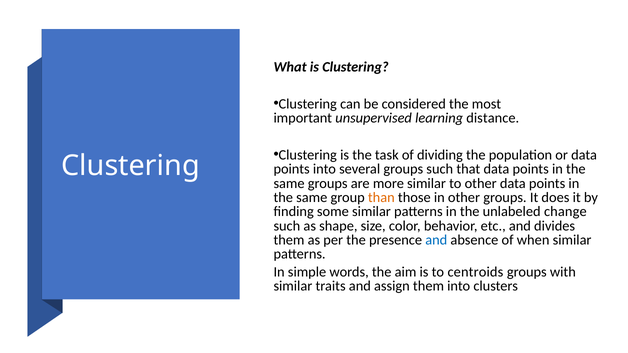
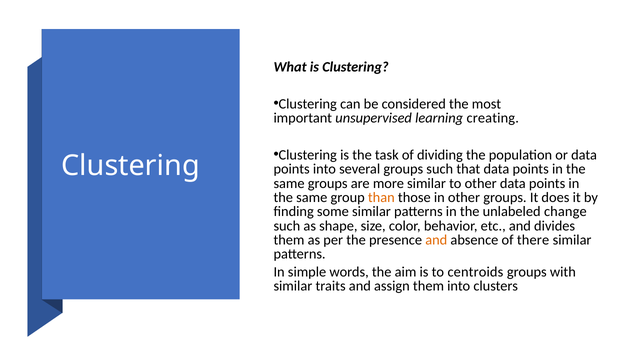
distance: distance -> creating (493, 118)
and colour: blue -> orange (436, 240)
when: when -> there (533, 240)
